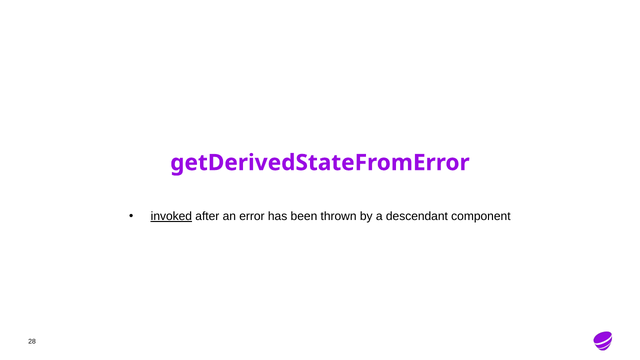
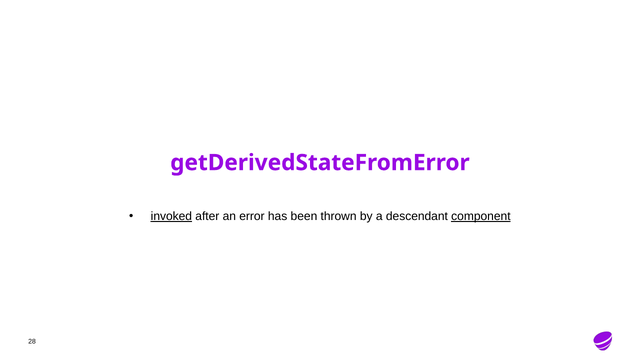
component underline: none -> present (481, 216)
